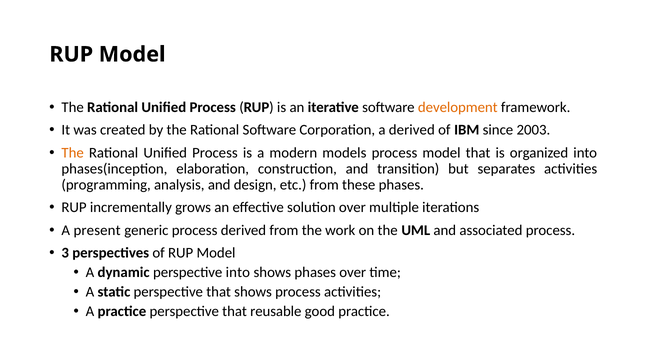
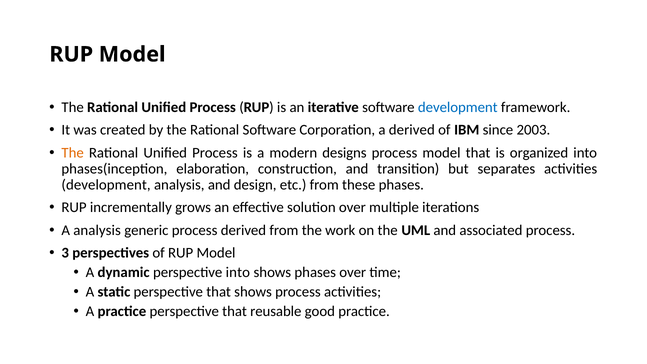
development colour: orange -> blue (458, 107)
models: models -> designs (344, 153)
programming: programming -> development (106, 185)
A present: present -> analysis (97, 230)
